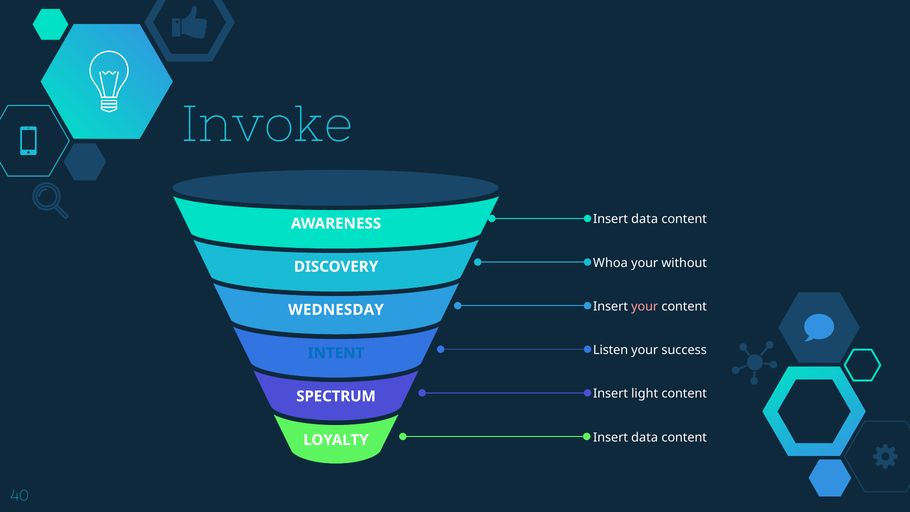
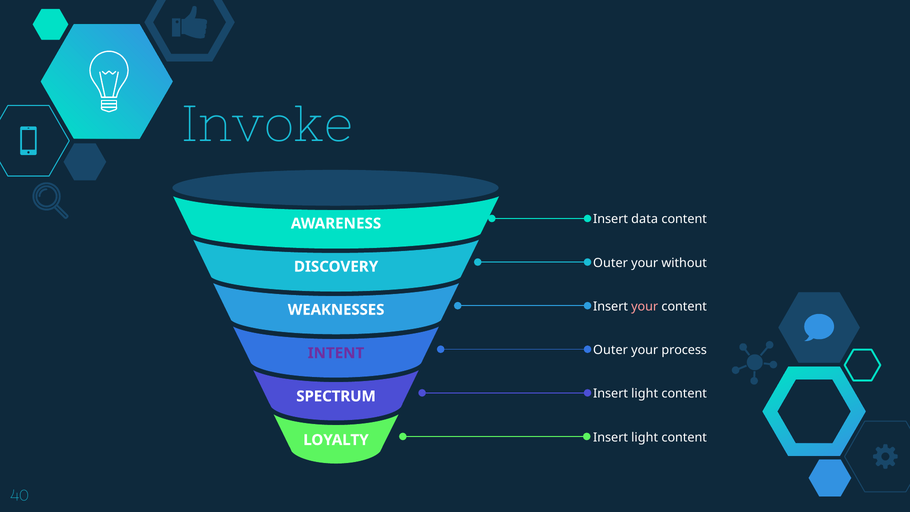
Whoa: Whoa -> Outer (610, 263)
WEDNESDAY: WEDNESDAY -> WEAKNESSES (336, 310)
Listen: Listen -> Outer (610, 350)
success: success -> process (684, 350)
INTENT colour: blue -> purple (336, 353)
data: data -> light (645, 437)
